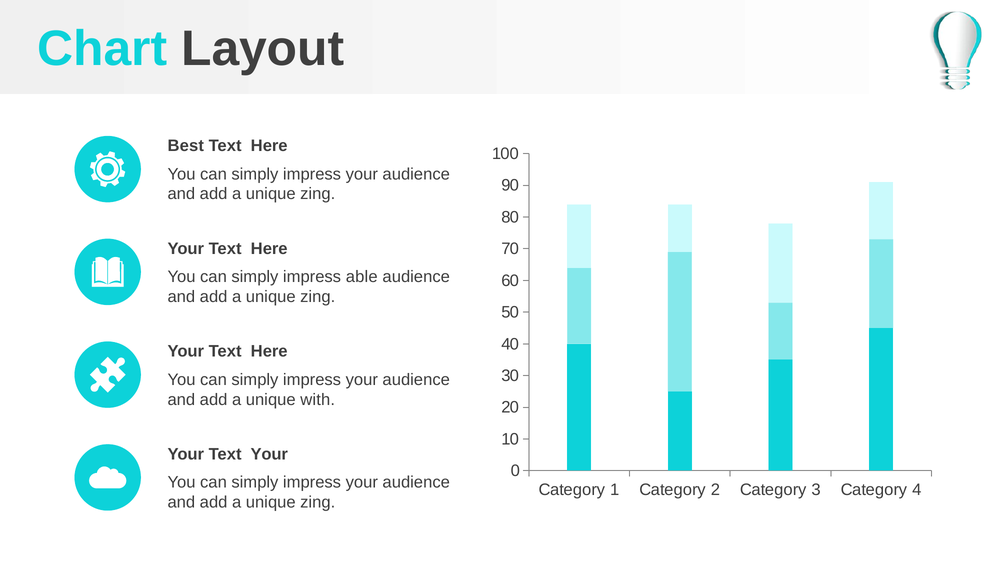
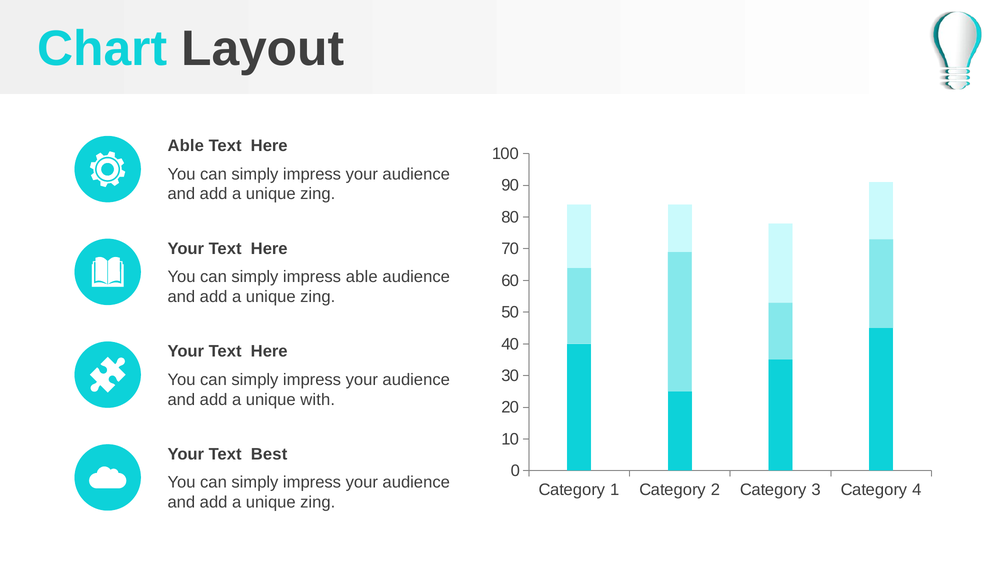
Best: Best -> Able (186, 146)
Text Your: Your -> Best (269, 454)
